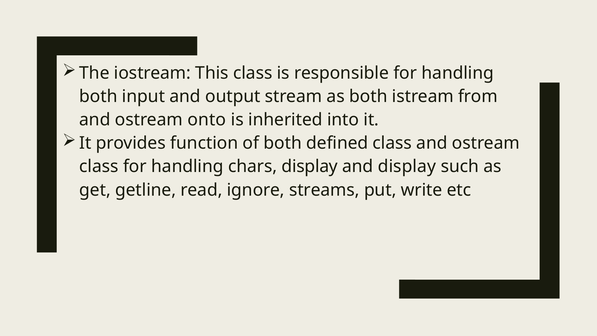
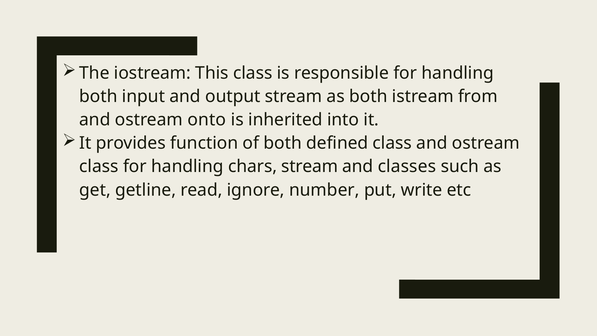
chars display: display -> stream (310, 166)
and display: display -> classes (407, 166)
streams: streams -> number (324, 190)
